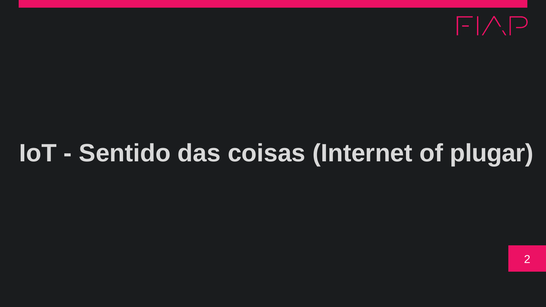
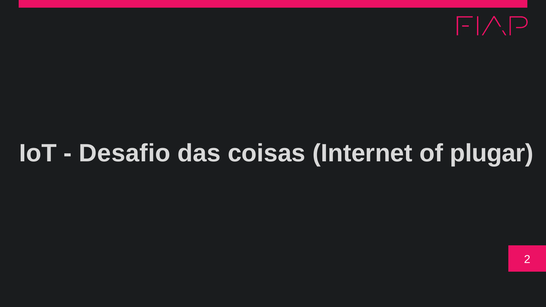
Sentido: Sentido -> Desafio (125, 153)
